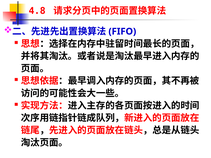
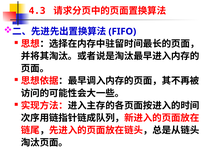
4.8: 4.8 -> 4.3 (37, 11)
